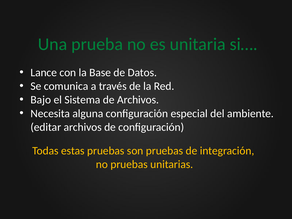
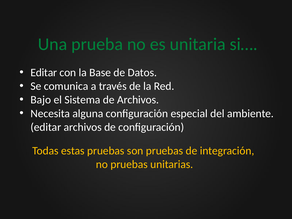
Lance: Lance -> Editar (44, 73)
